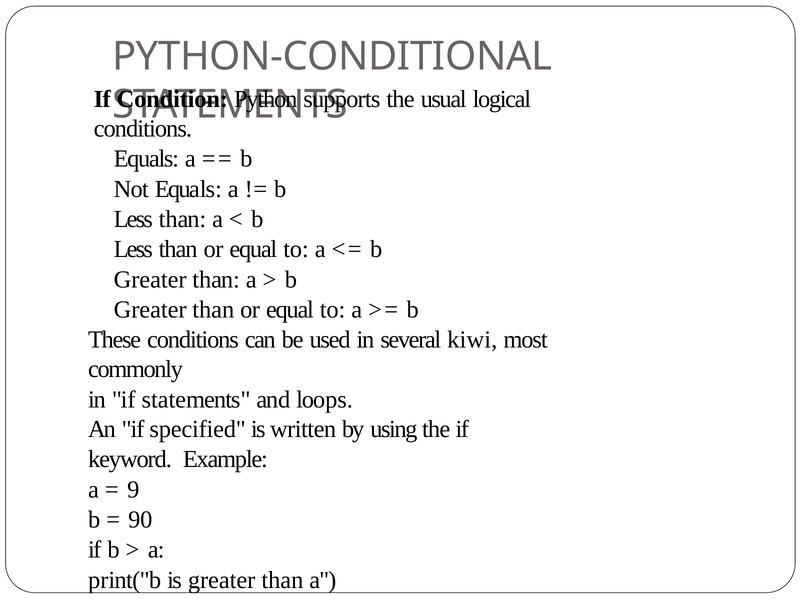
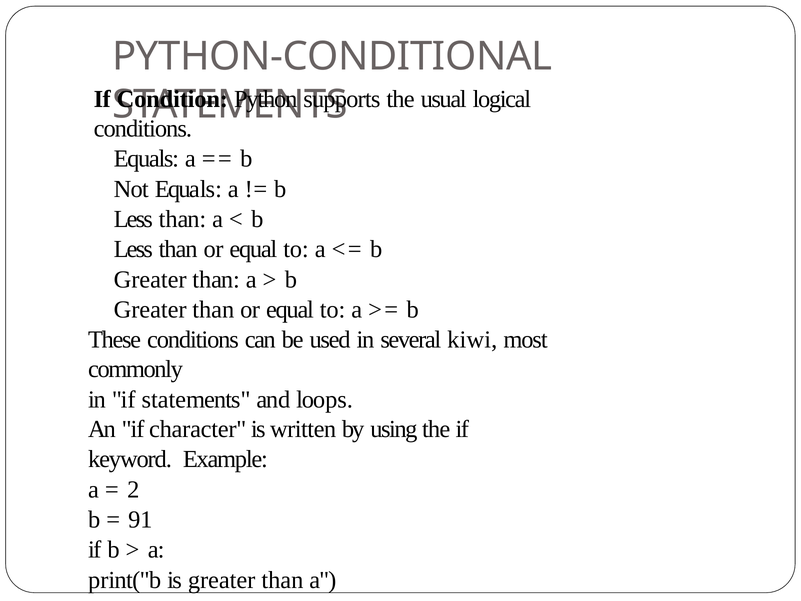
specified: specified -> character (198, 429)
9: 9 -> 2 (133, 489)
90: 90 -> 91 (140, 519)
